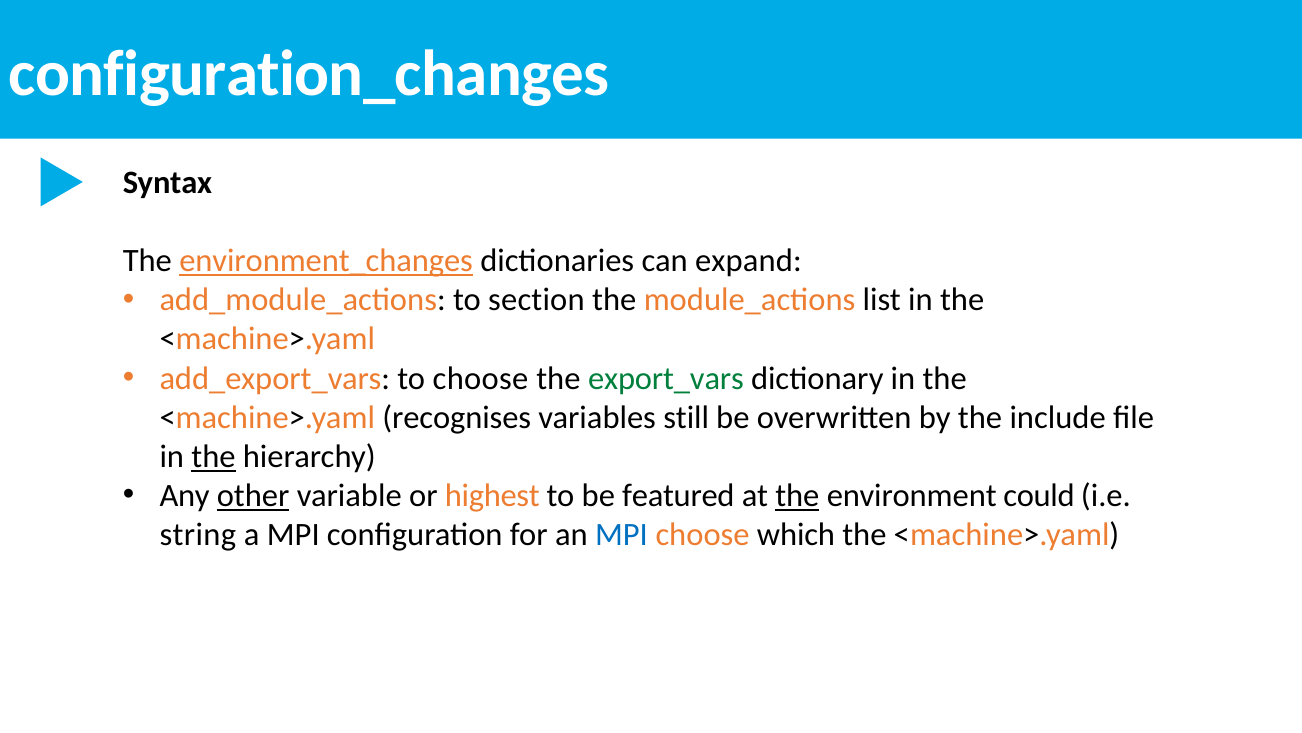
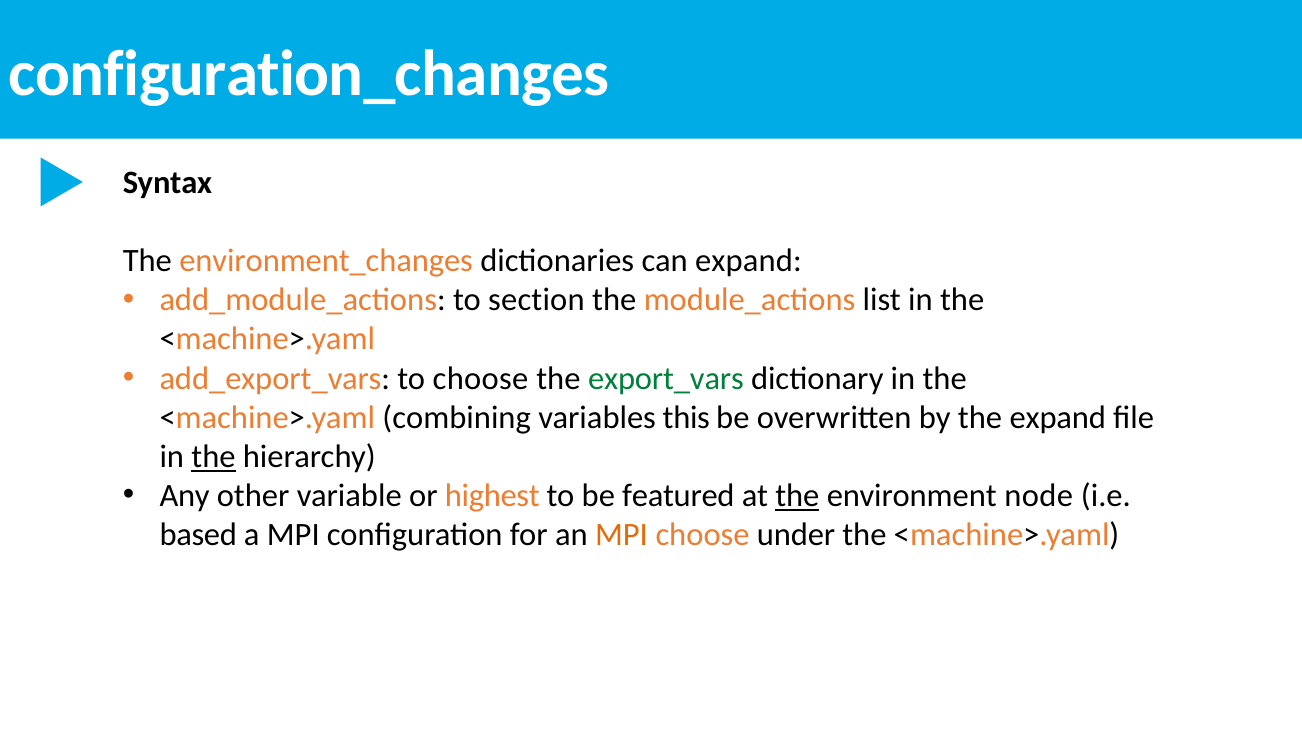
environment_changes underline: present -> none (326, 261)
recognises: recognises -> combining (457, 417)
still: still -> this (686, 417)
the include: include -> expand (1058, 417)
other underline: present -> none (253, 495)
could: could -> node (1039, 495)
string: string -> based (198, 534)
MPI colour: blue -> orange (621, 534)
which: which -> under (796, 534)
